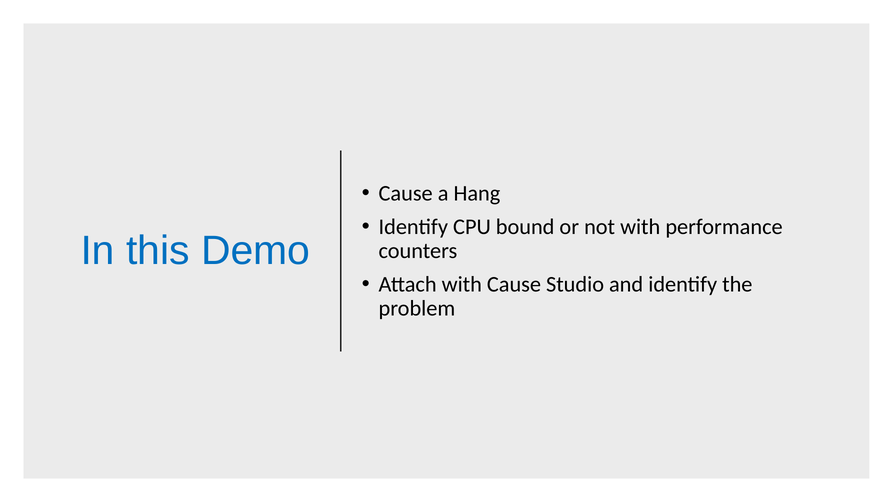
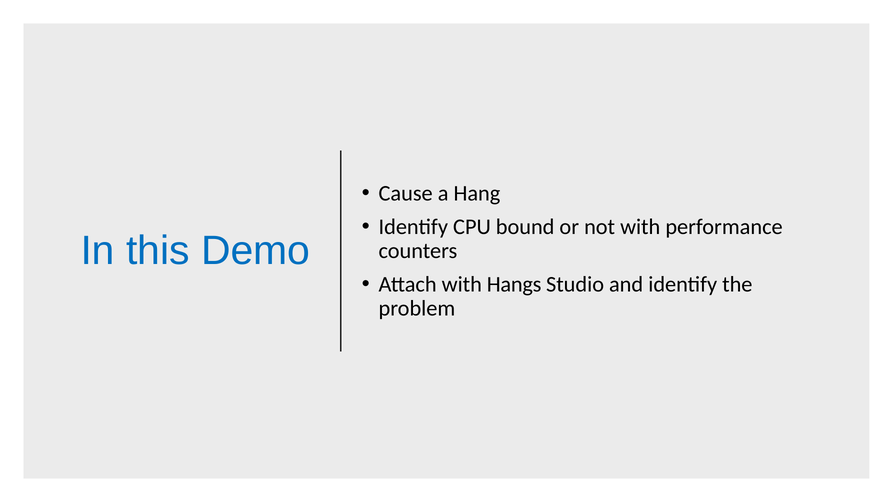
with Cause: Cause -> Hangs (514, 284)
